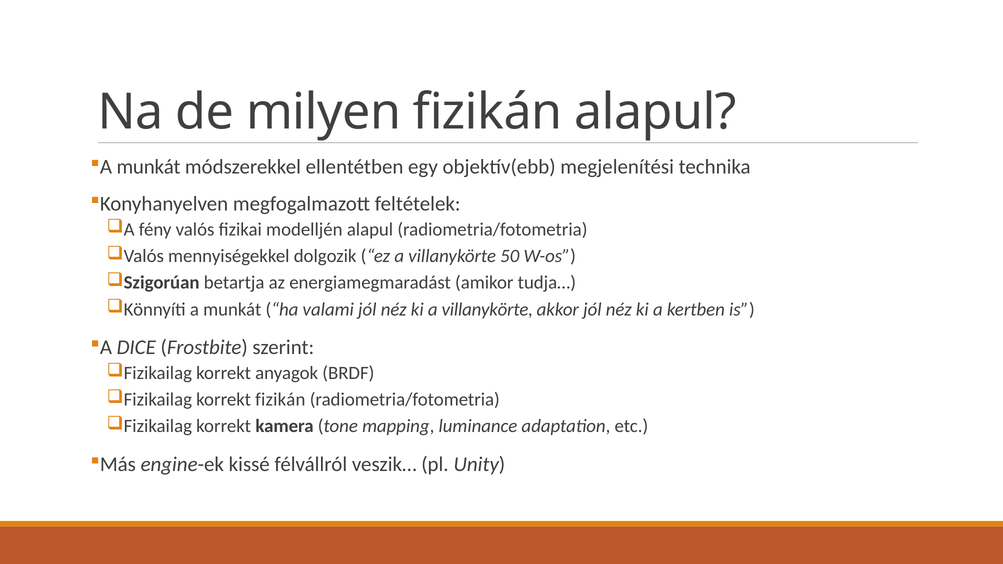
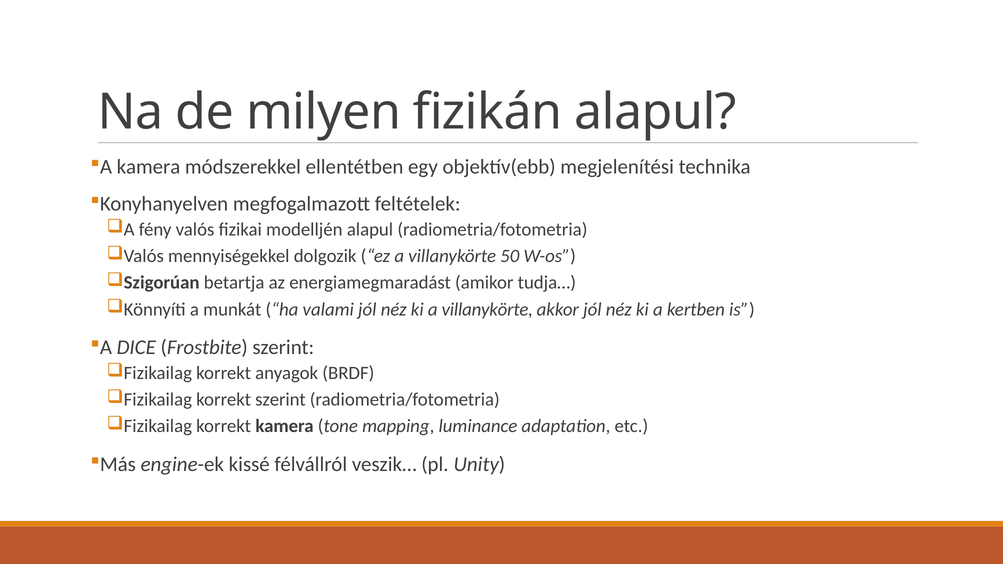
munkát: munkát -> kamera (148, 167)
korrekt fizikán: fizikán -> szerint (280, 400)
